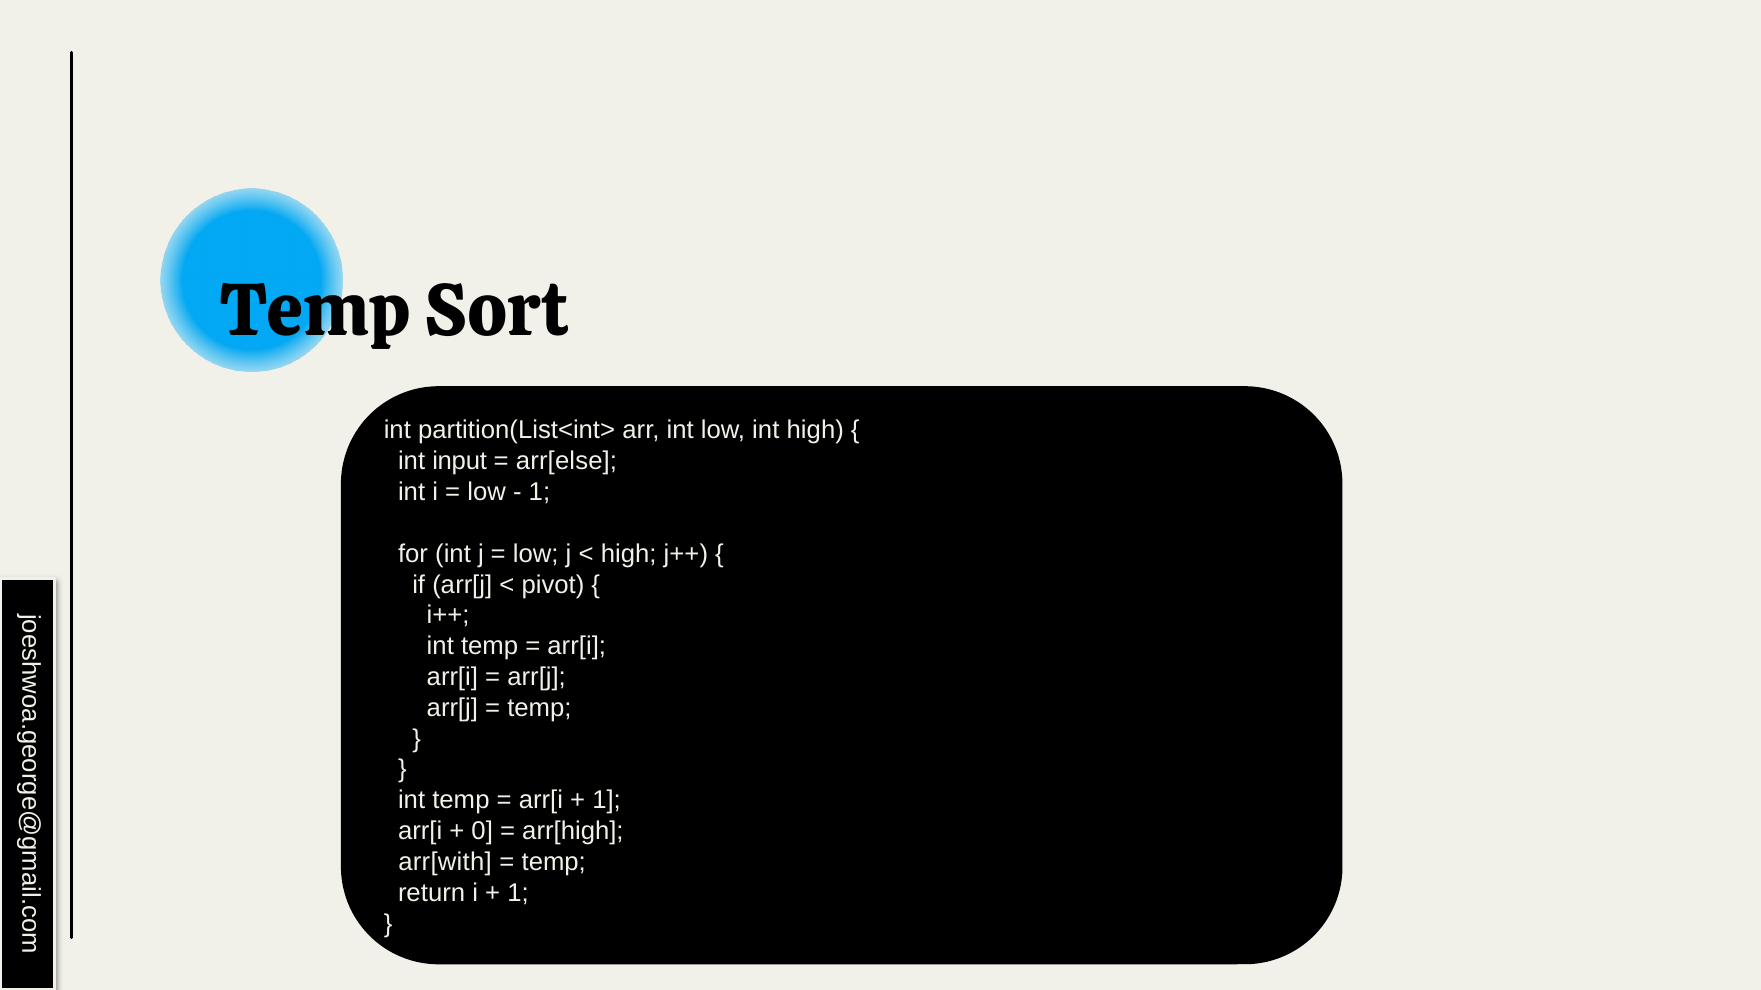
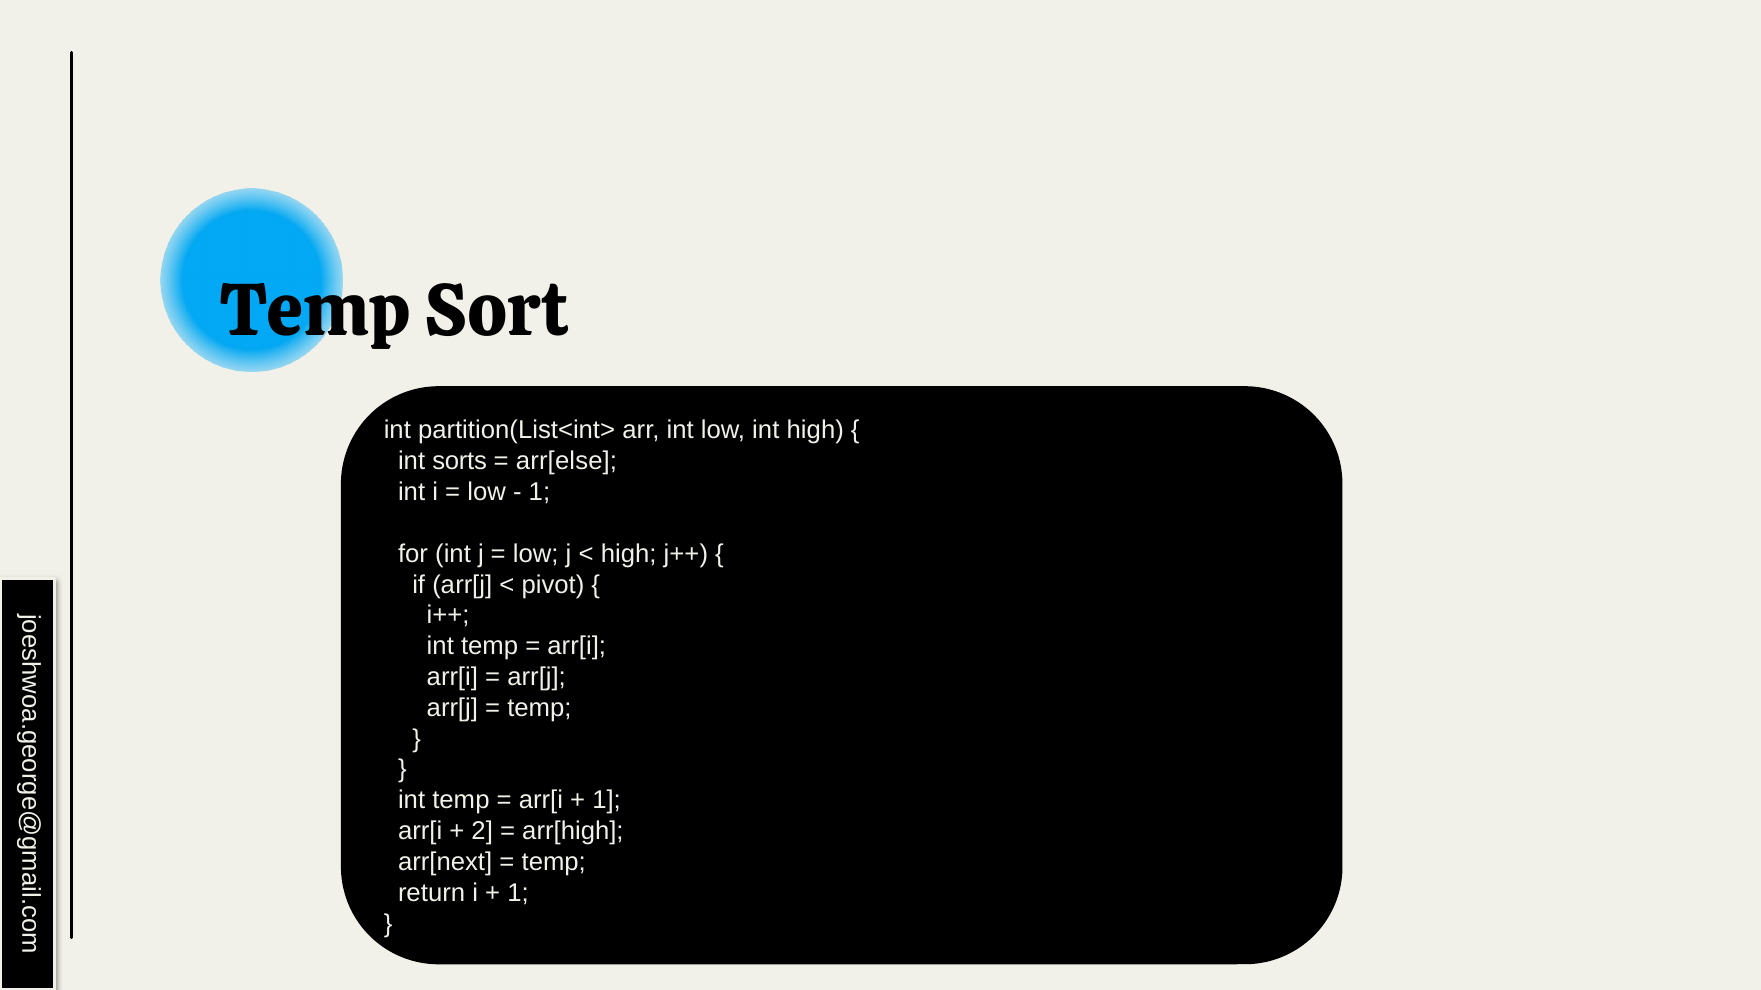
input: input -> sorts (460, 462)
0: 0 -> 2 (482, 832)
arr[with: arr[with -> arr[next (445, 862)
